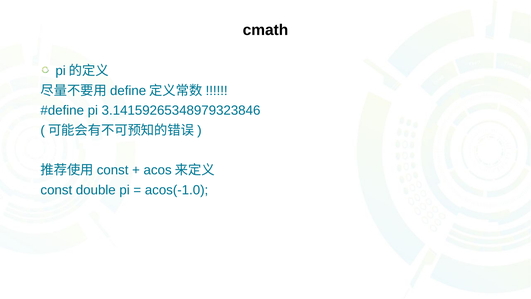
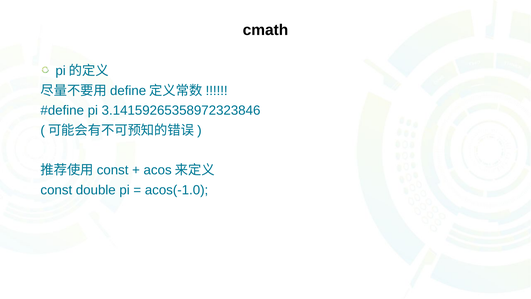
3.14159265348979323846: 3.14159265348979323846 -> 3.14159265358972323846 (181, 110)
